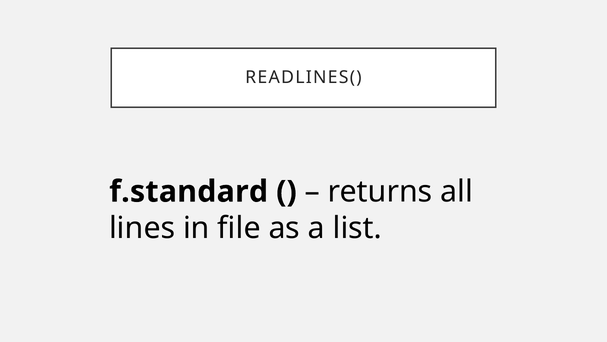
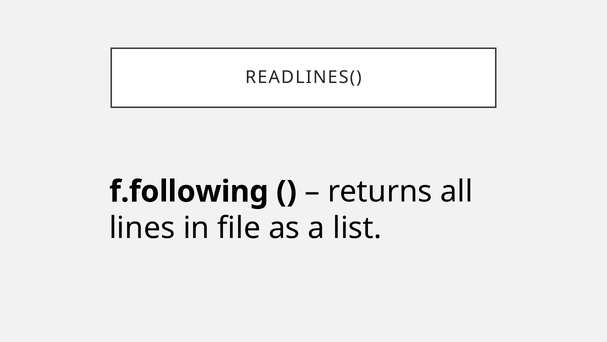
f.standard: f.standard -> f.following (189, 191)
